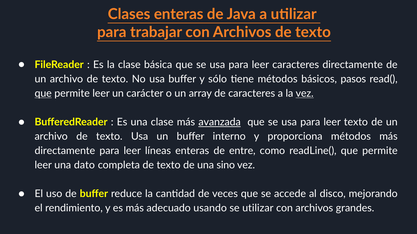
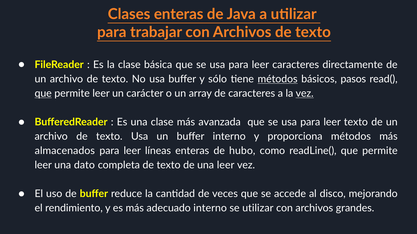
métodos underline: none -> present (278, 79)
avanzada underline: present -> none (220, 122)
directamente: directamente -> almacenados (65, 151)
entre: entre -> hubo (242, 151)
una sino: sino -> leer (226, 165)
adecuado usando: usando -> interno (210, 209)
